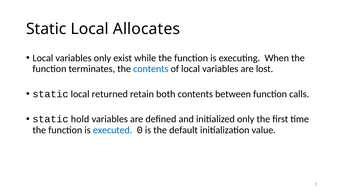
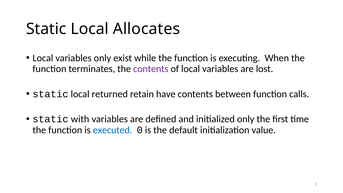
contents colour: blue -> purple (151, 69)
both: both -> have (166, 94)
hold: hold -> with (80, 119)
